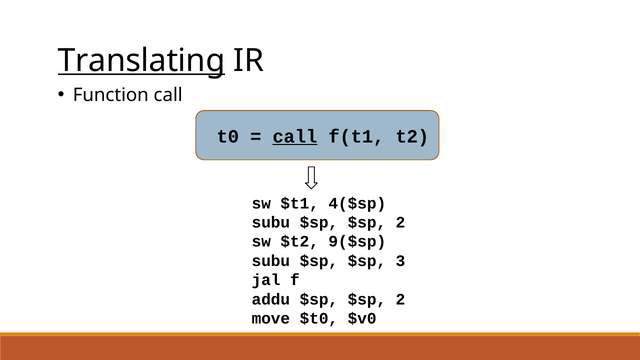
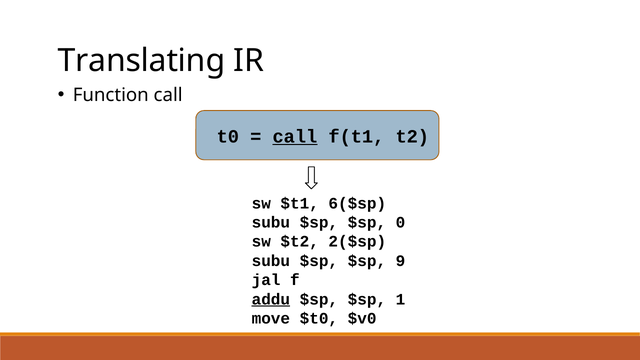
Translating underline: present -> none (141, 60)
4($sp: 4($sp -> 6($sp (357, 203)
subu $sp $sp 2: 2 -> 0 (401, 223)
9($sp: 9($sp -> 2($sp (357, 242)
3: 3 -> 9 (401, 261)
addu underline: none -> present (271, 299)
2: 2 -> 1 (401, 299)
